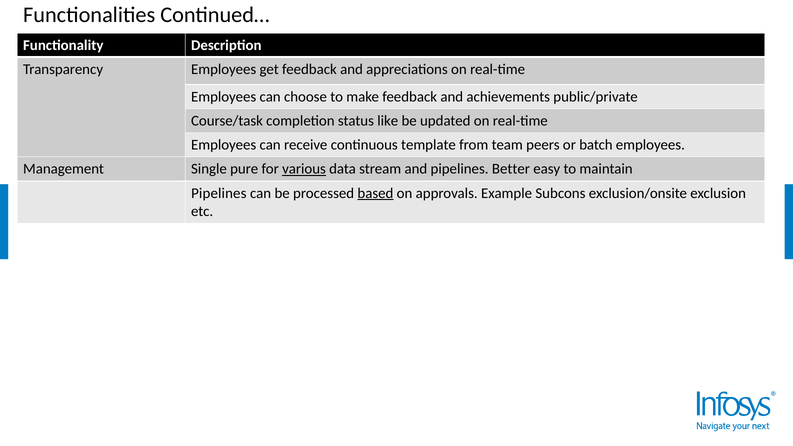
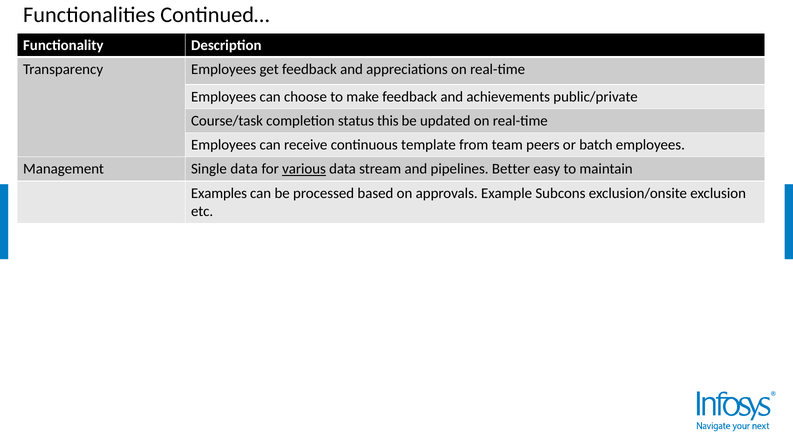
like: like -> this (388, 121)
Single pure: pure -> data (244, 169)
Pipelines: Pipelines -> Examples (219, 193)
based underline: present -> none (375, 193)
